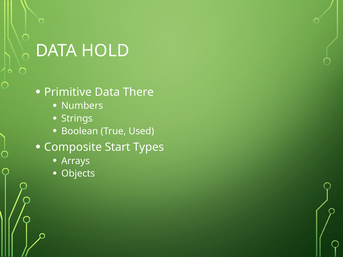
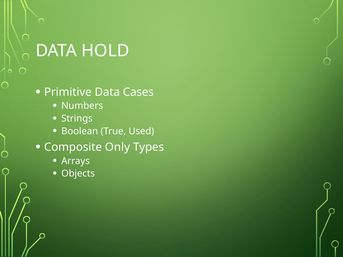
There: There -> Cases (138, 92)
Start: Start -> Only (117, 147)
